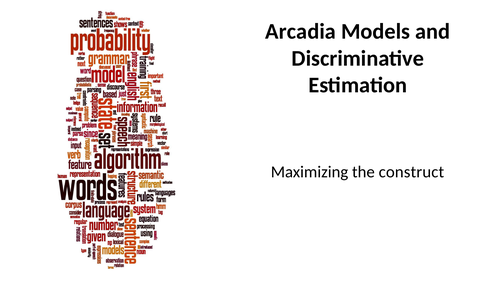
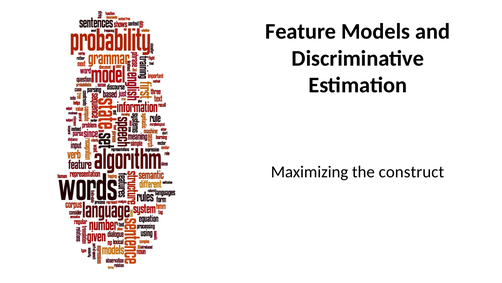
Arcadia: Arcadia -> Feature (301, 31)
